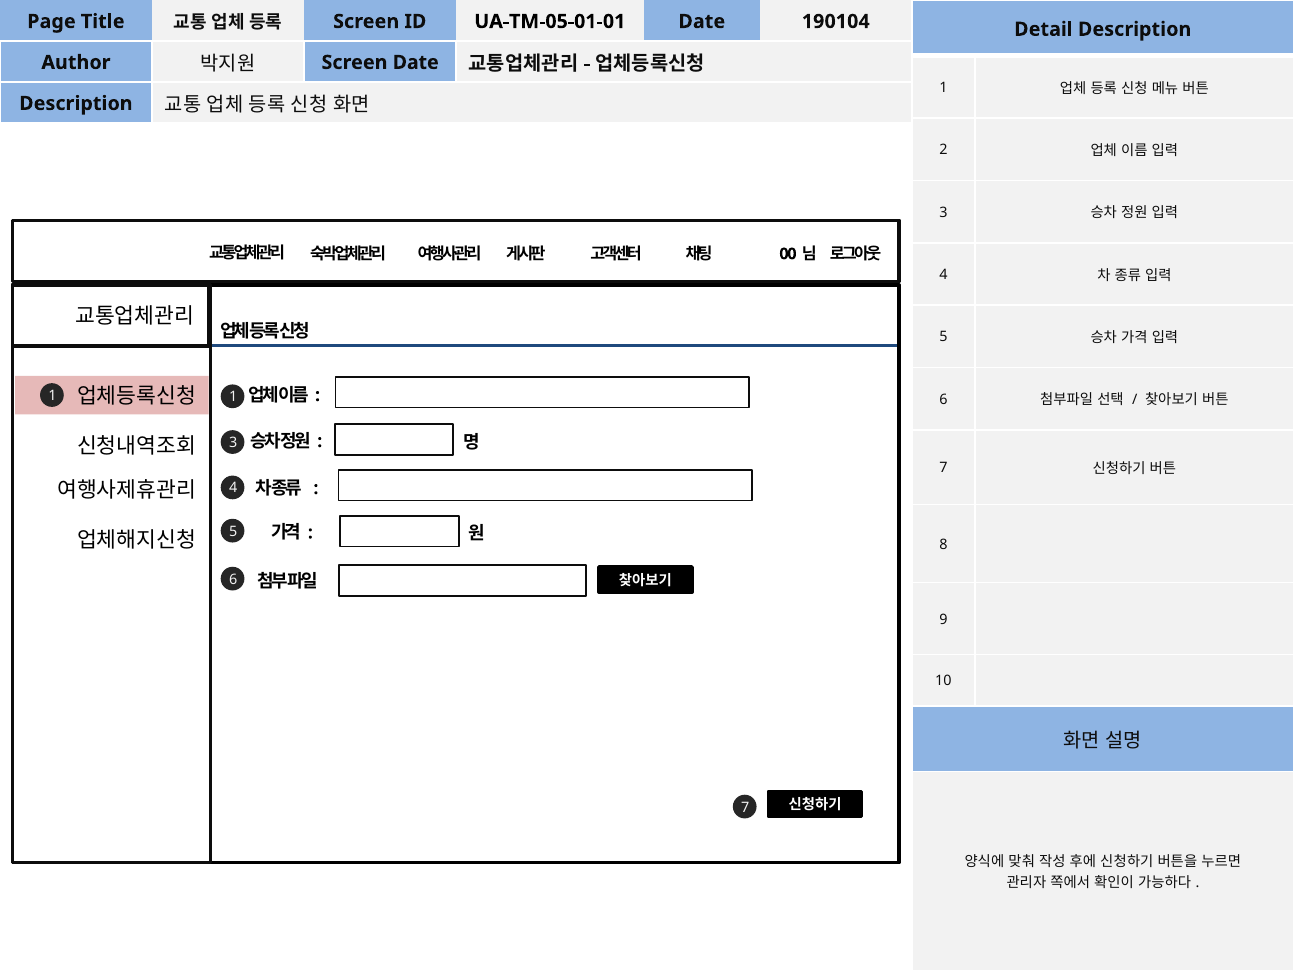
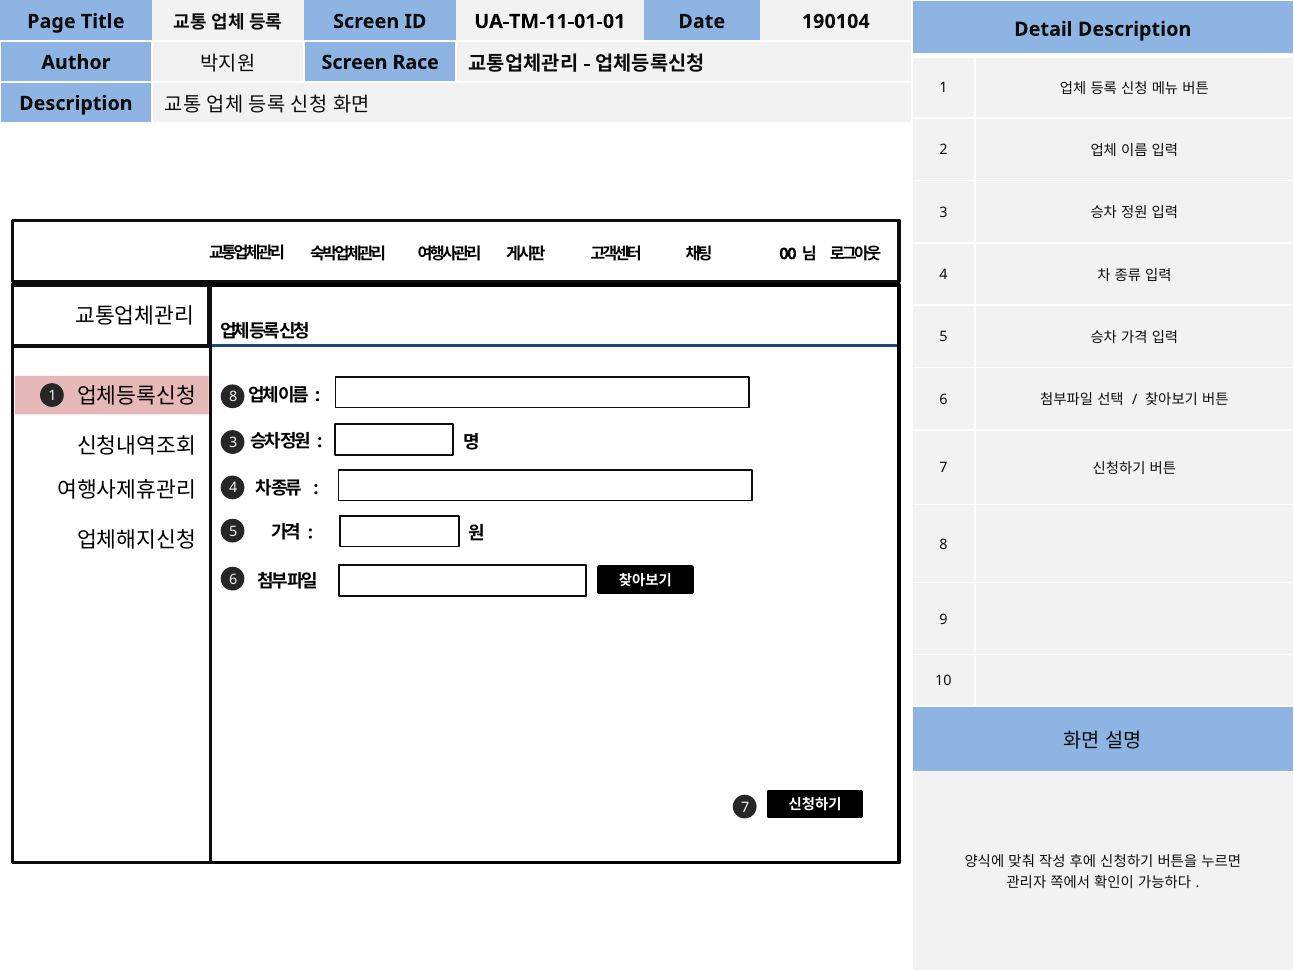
UA-TM-05-01-01: UA-TM-05-01-01 -> UA-TM-11-01-01 (550, 21)
Screen Date: Date -> Race (416, 62)
1 1: 1 -> 8 (233, 397)
